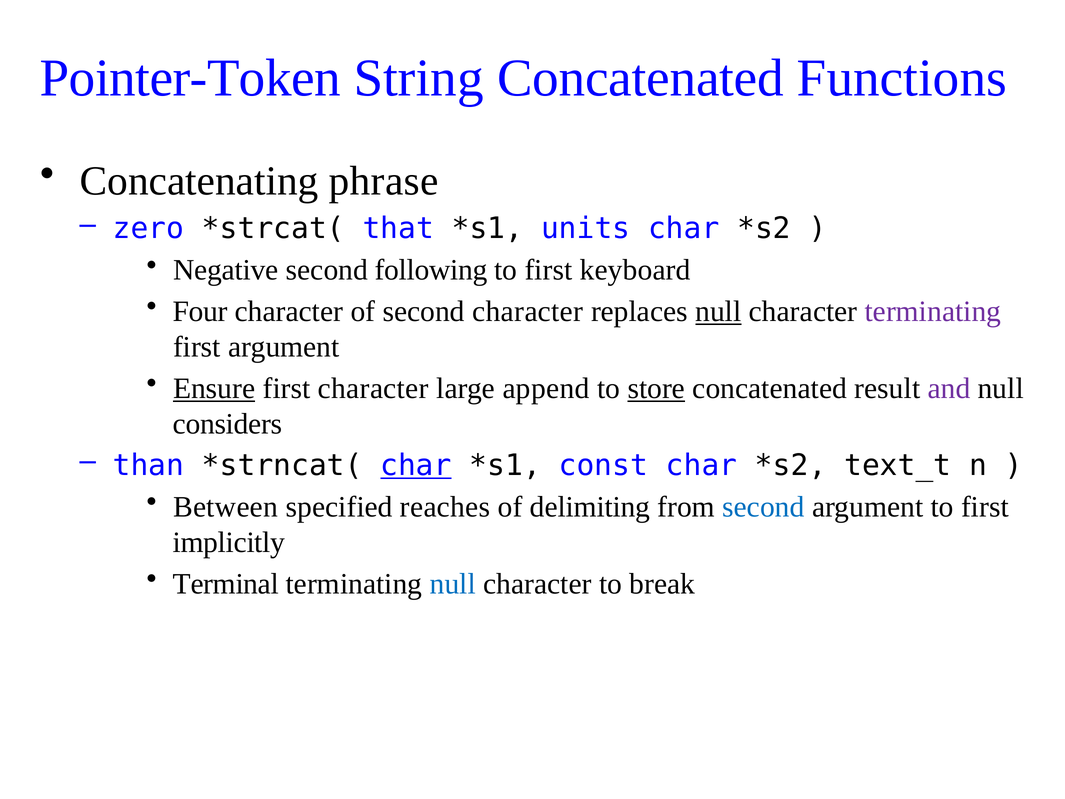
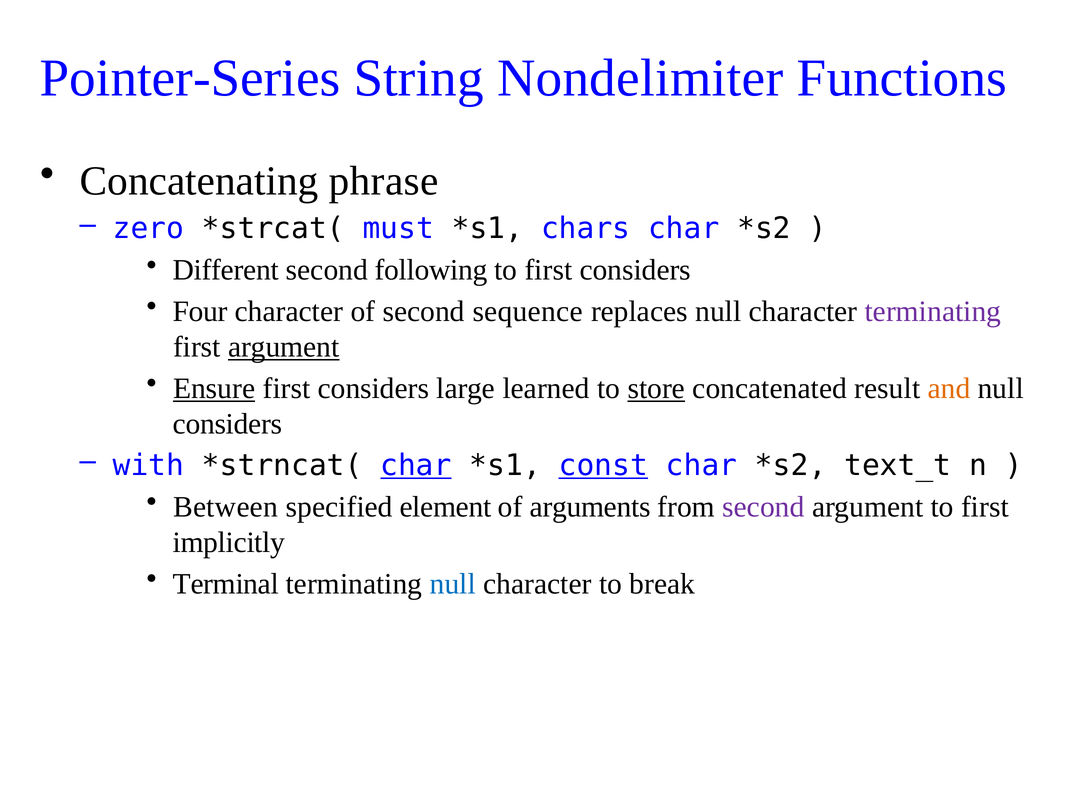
Pointer-Token: Pointer-Token -> Pointer-Series (190, 78)
String Concatenated: Concatenated -> Nondelimiter (640, 78)
that: that -> must (398, 229)
units: units -> chars (586, 229)
Negative: Negative -> Different (226, 270)
to first keyboard: keyboard -> considers (635, 270)
second character: character -> sequence (528, 311)
null underline: present -> none (718, 311)
argument underline: none -> present (284, 347)
character: character -> considers (373, 388)
append: append -> learned (546, 388)
and colour: purple -> orange (949, 388)
than: than -> with (148, 465)
const underline: none -> present (603, 465)
reaches: reaches -> element (445, 507)
delimiting: delimiting -> arguments (590, 507)
second colour: blue -> purple (763, 507)
